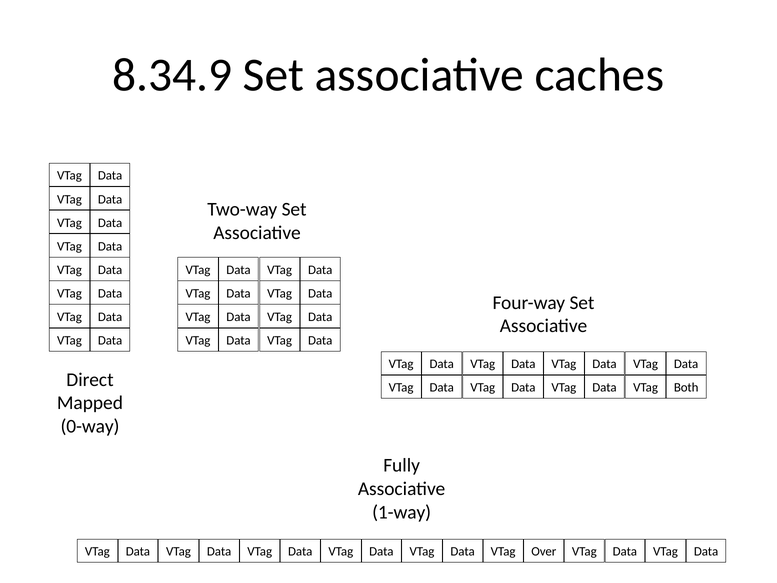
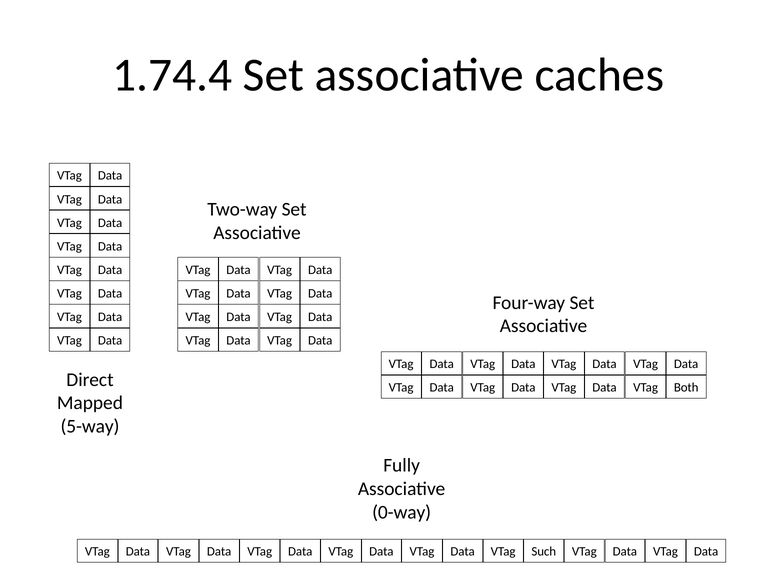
8.34.9: 8.34.9 -> 1.74.4 (172, 75)
0-way: 0-way -> 5-way (90, 426)
1-way: 1-way -> 0-way (402, 512)
Over: Over -> Such (544, 551)
